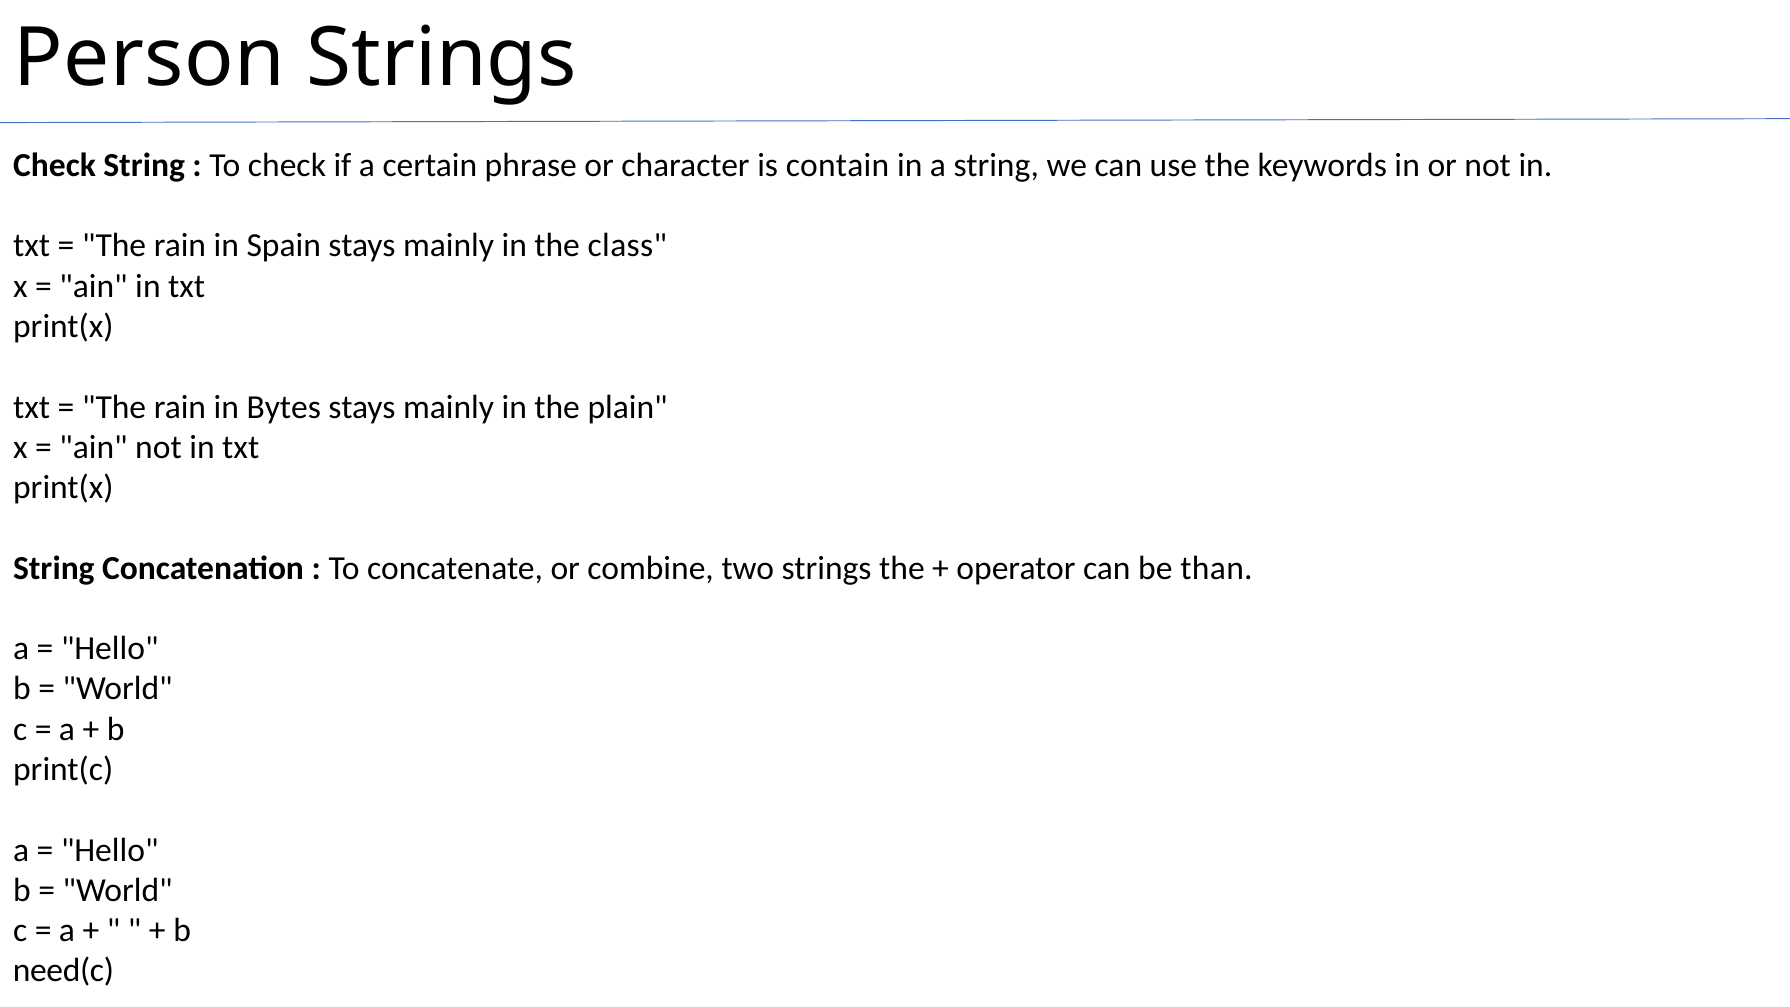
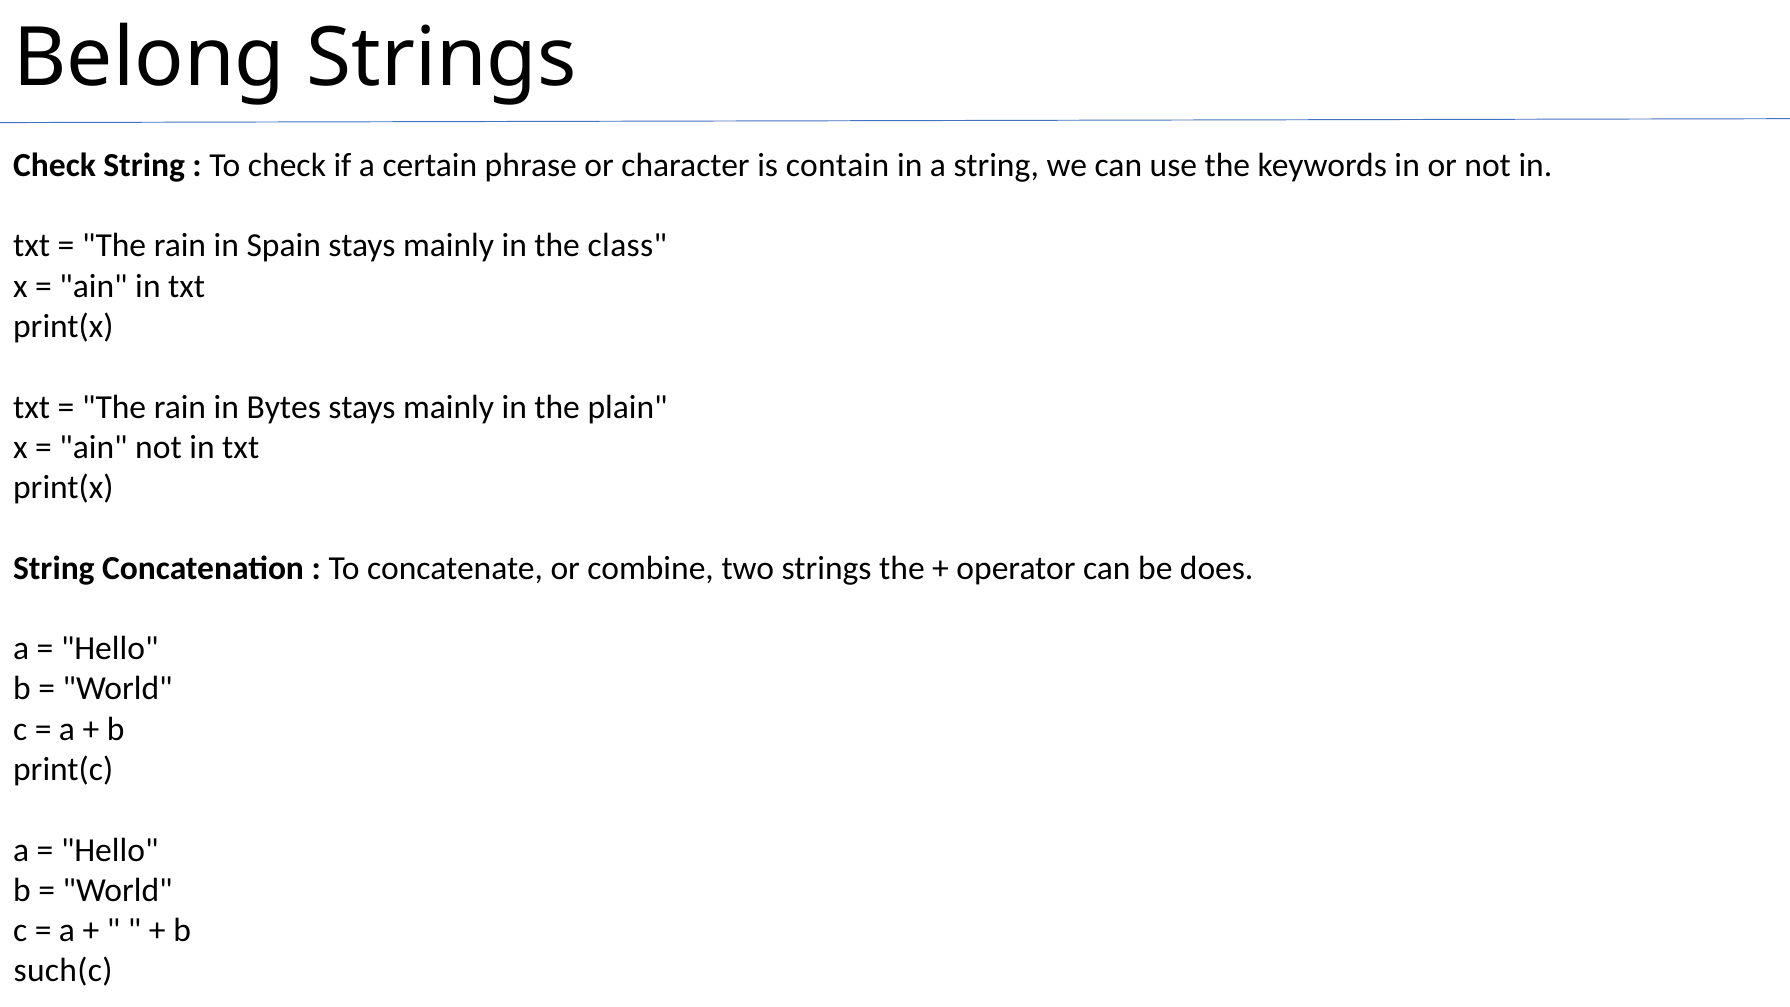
Person: Person -> Belong (149, 59)
than: than -> does (1217, 568)
need(c: need(c -> such(c (63, 971)
